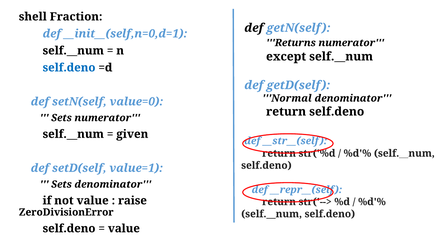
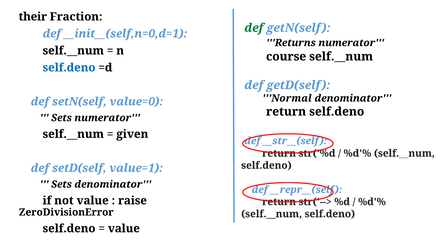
shell: shell -> their (33, 17)
def colour: black -> green (254, 28)
except: except -> course (286, 57)
